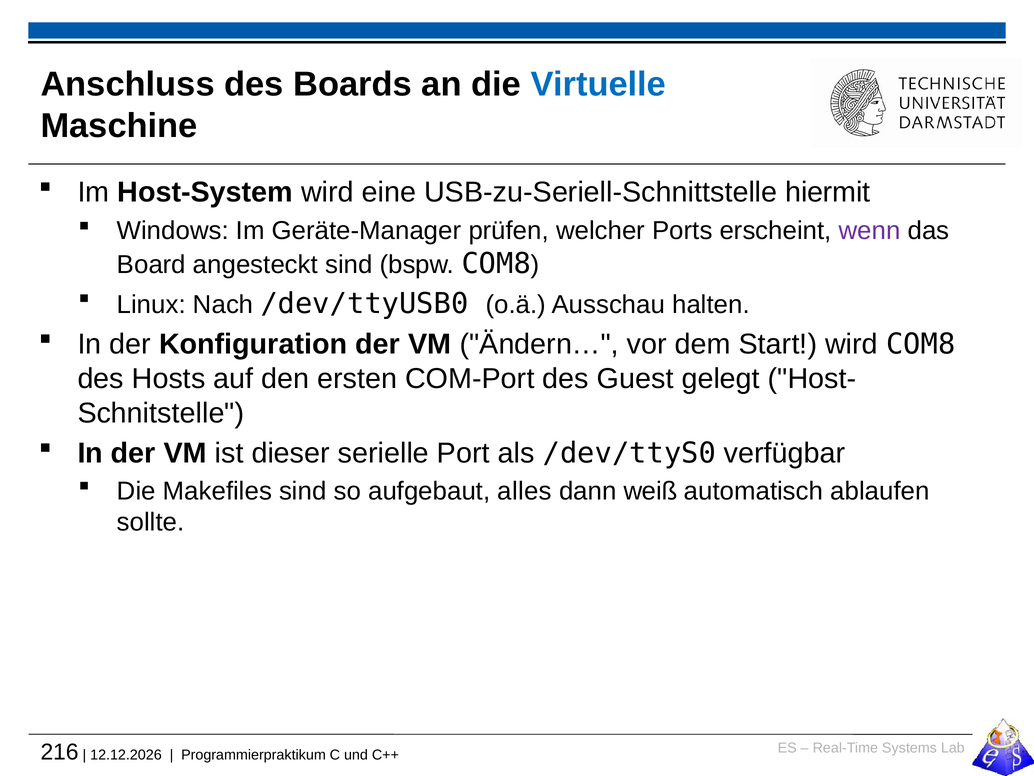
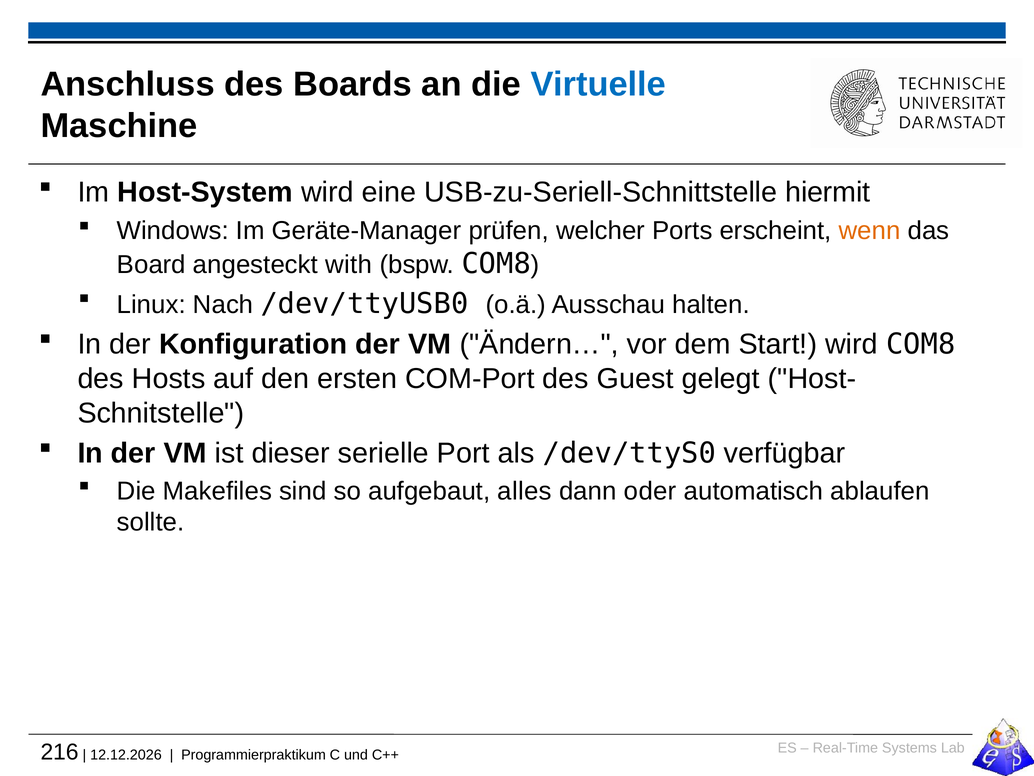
wenn colour: purple -> orange (870, 231)
angesteckt sind: sind -> with (349, 264)
weiß: weiß -> oder (650, 491)
